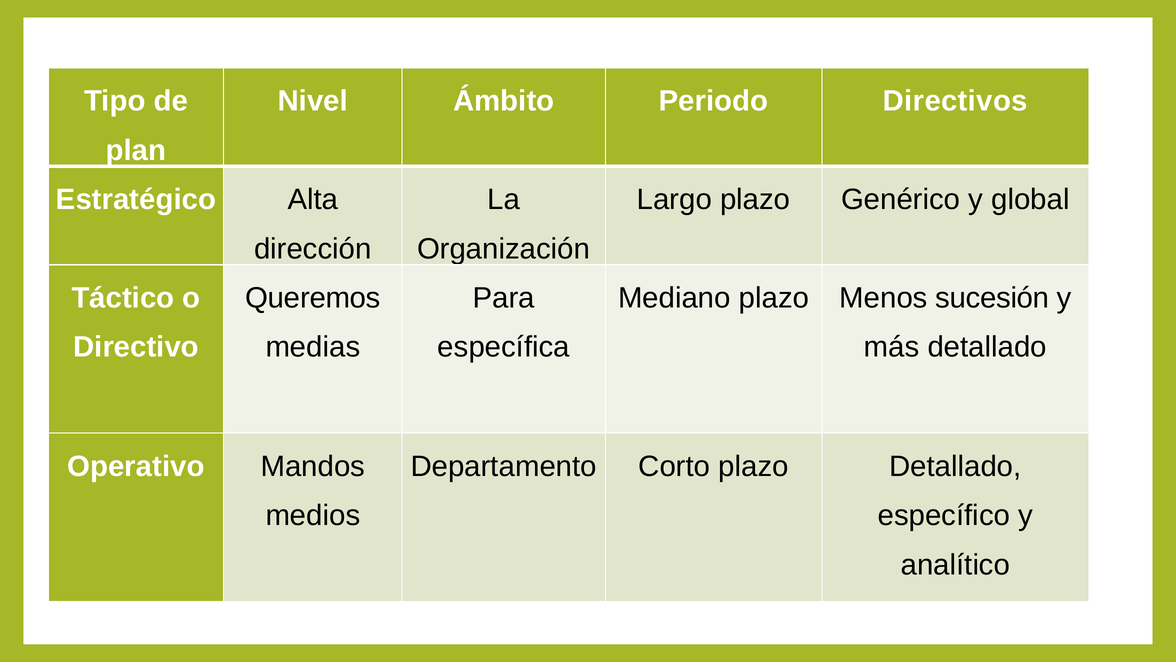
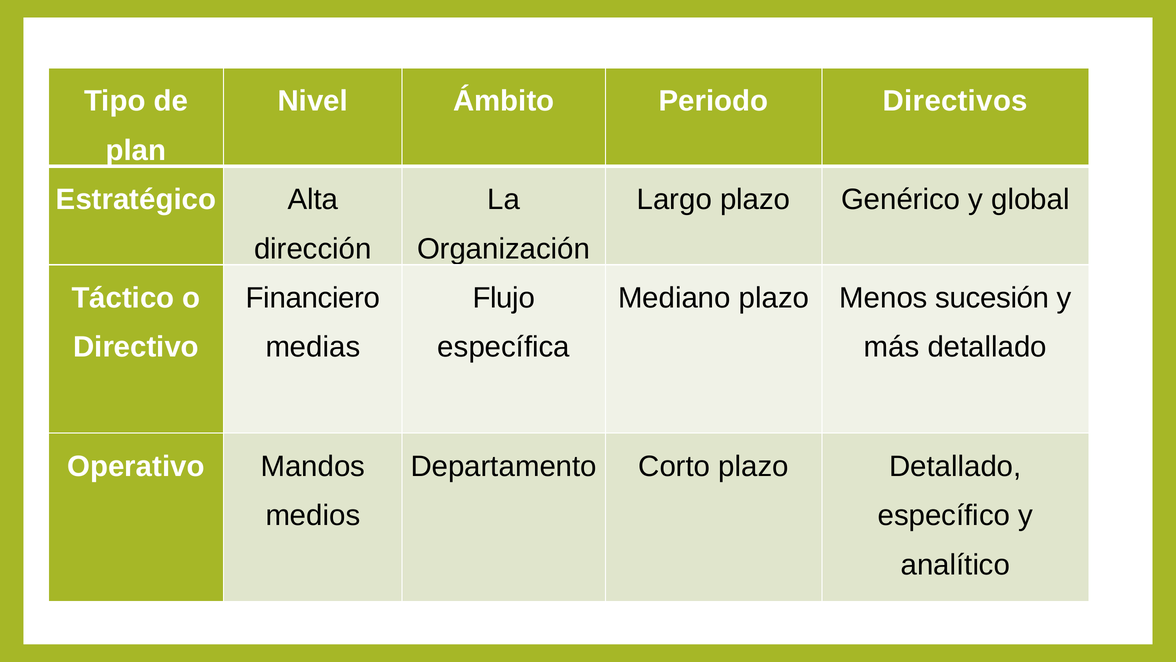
Queremos: Queremos -> Financiero (313, 298)
Para: Para -> Flujo (504, 298)
